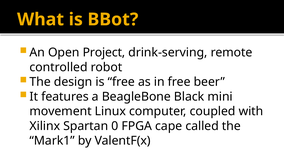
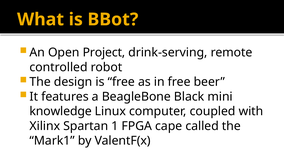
movement: movement -> knowledge (61, 111)
0: 0 -> 1 (115, 126)
